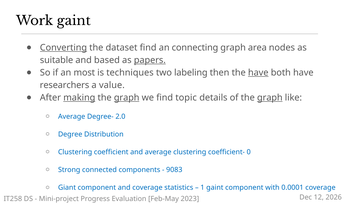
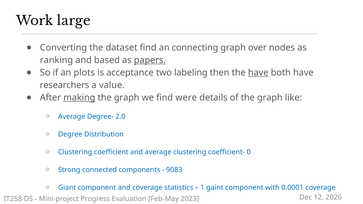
Work gaint: gaint -> large (74, 21)
Converting underline: present -> none (63, 48)
area: area -> over (257, 48)
suitable: suitable -> ranking (56, 60)
most: most -> plots (84, 73)
techniques: techniques -> acceptance (130, 73)
graph underline: present -> none (127, 98)
topic: topic -> were (186, 98)
graph underline: present -> none (270, 98)
